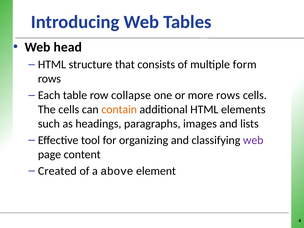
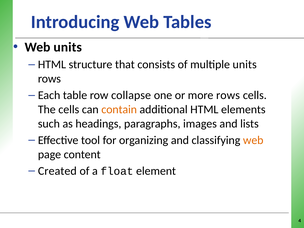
Web head: head -> units (68, 47)
multiple form: form -> units (245, 64)
web colour: purple -> orange (253, 140)
above: above -> float (117, 171)
